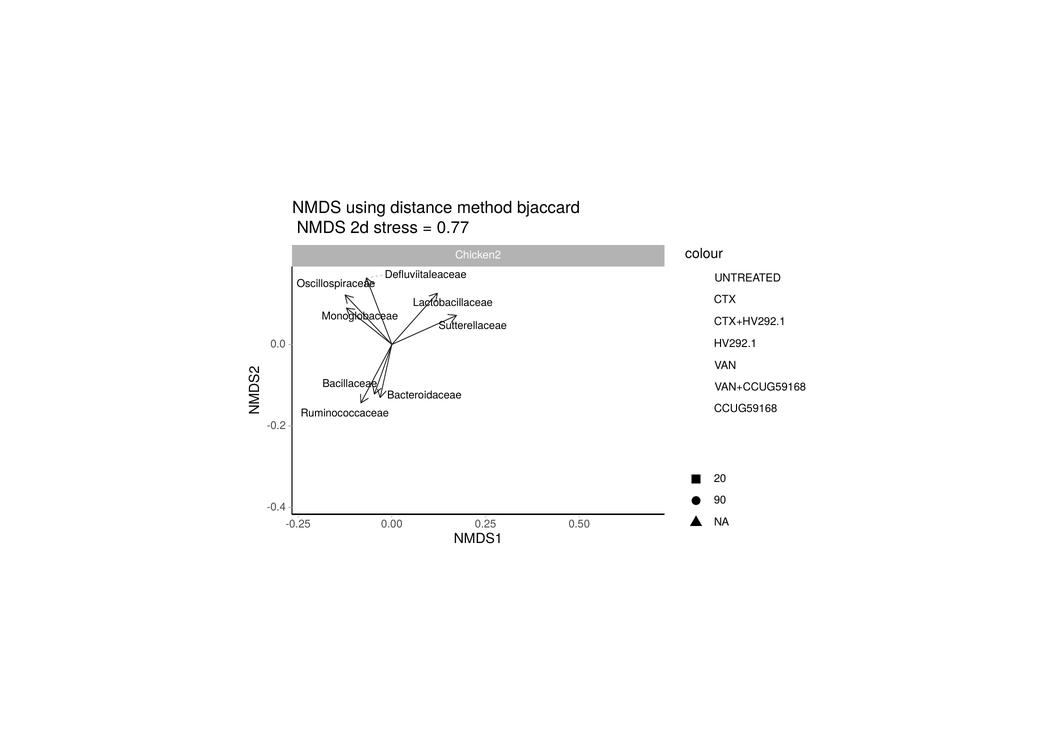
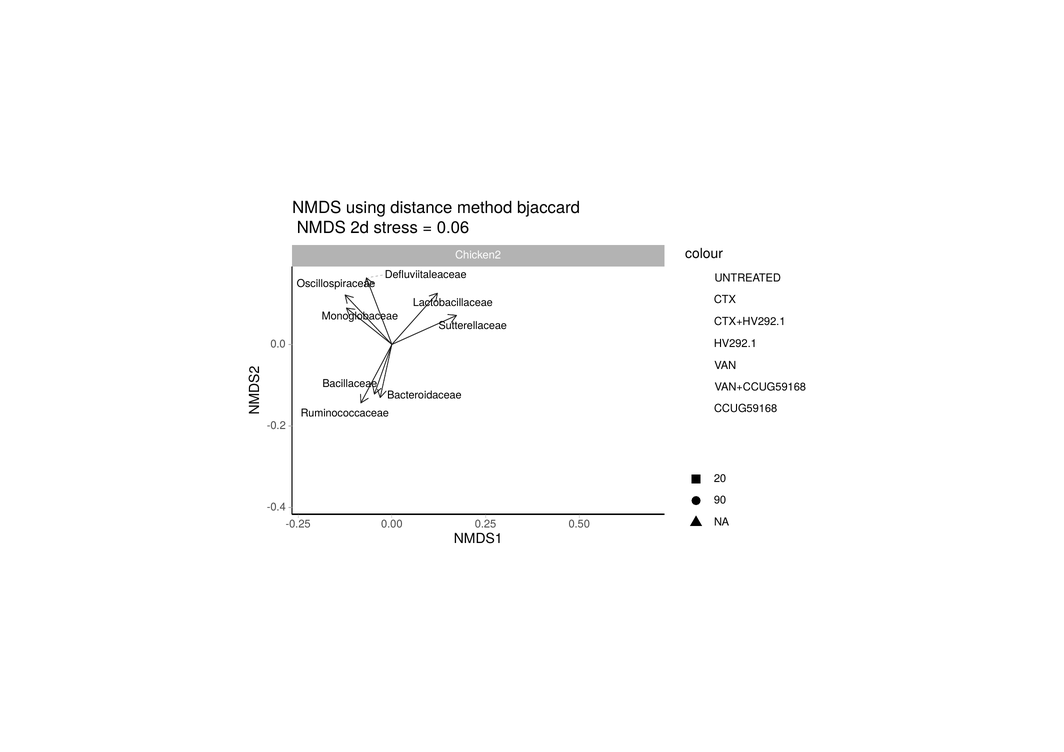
0.77: 0.77 -> 0.06 (453, 228)
